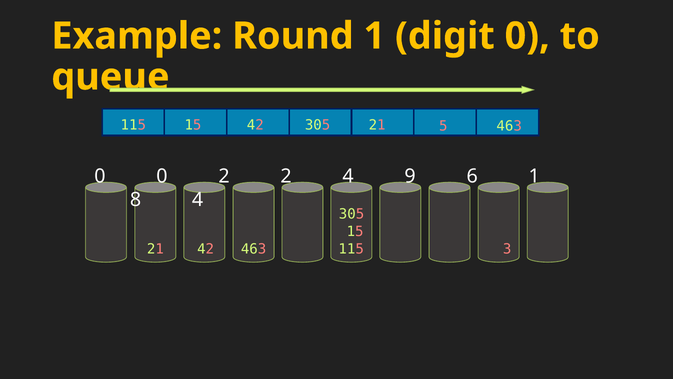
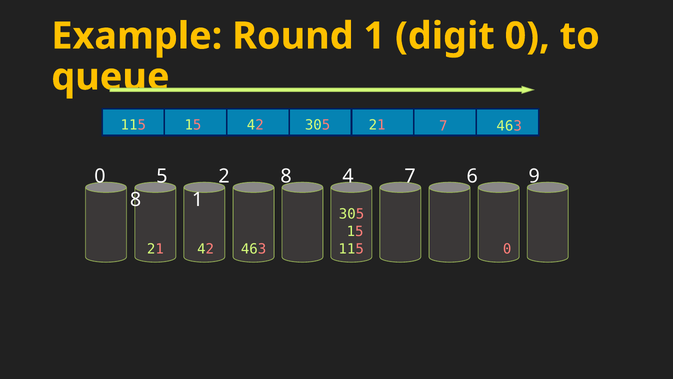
21 5: 5 -> 7 (443, 126)
0 0: 0 -> 5 (162, 176)
2 2: 2 -> 8 (286, 176)
4 9: 9 -> 7 (410, 176)
6 1: 1 -> 9 (534, 176)
8 4: 4 -> 1 (198, 200)
21 3: 3 -> 0 (507, 249)
